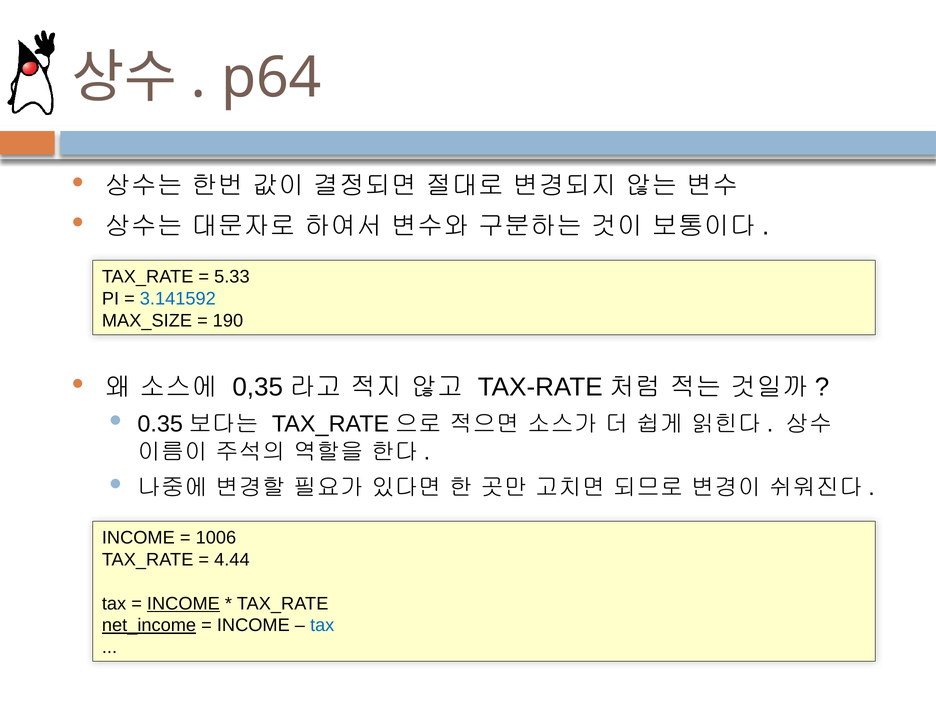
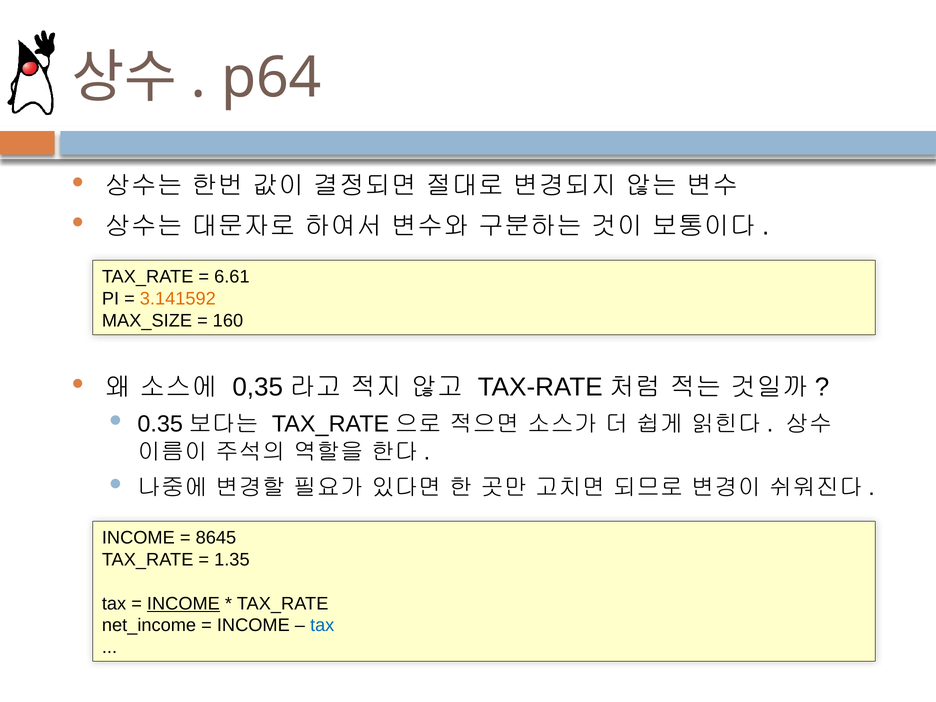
5.33: 5.33 -> 6.61 (232, 277)
3.141592 colour: blue -> orange (178, 299)
190: 190 -> 160 (228, 321)
1006: 1006 -> 8645 (216, 538)
4.44: 4.44 -> 1.35 (232, 560)
net_income underline: present -> none (149, 625)
